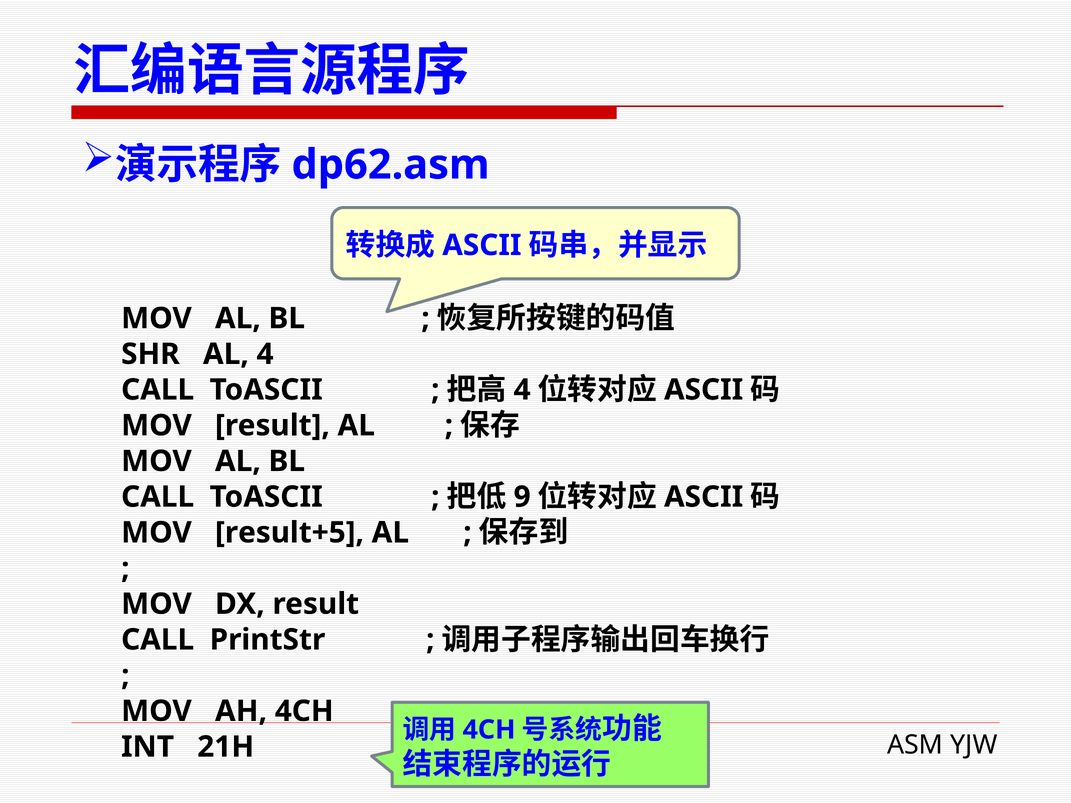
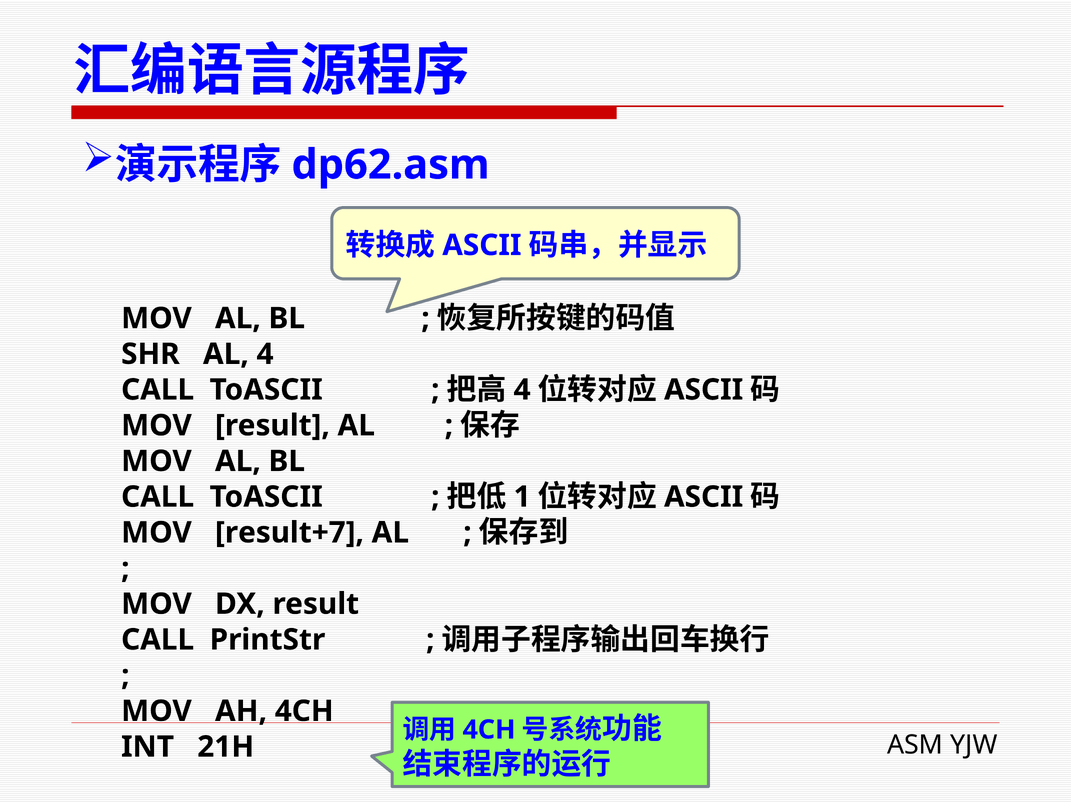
9: 9 -> 1 (522, 497)
result+5: result+5 -> result+7 (289, 533)
